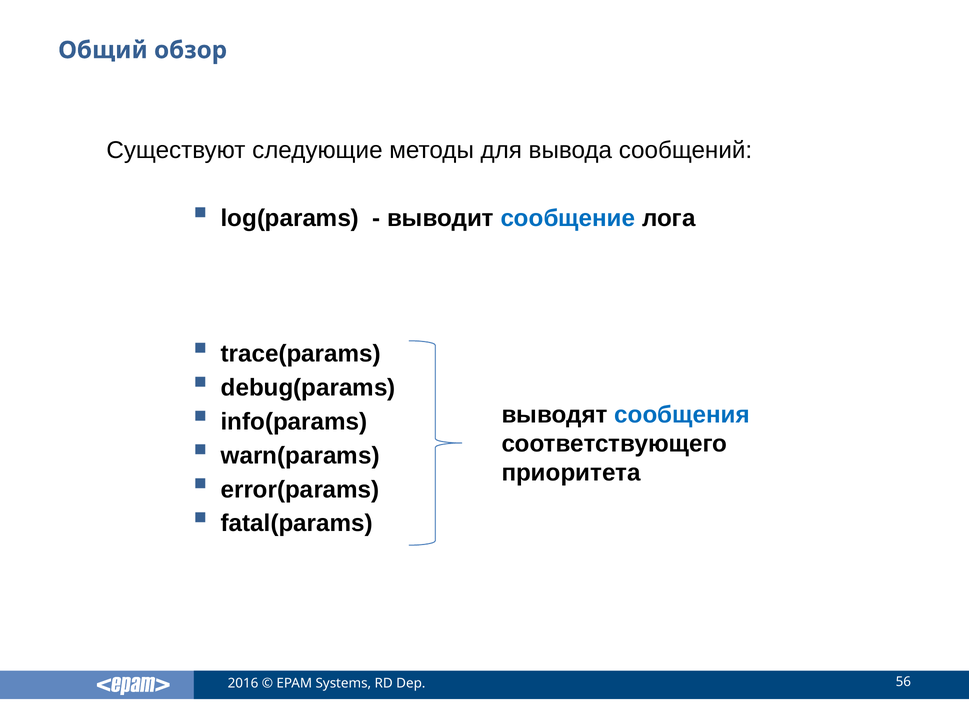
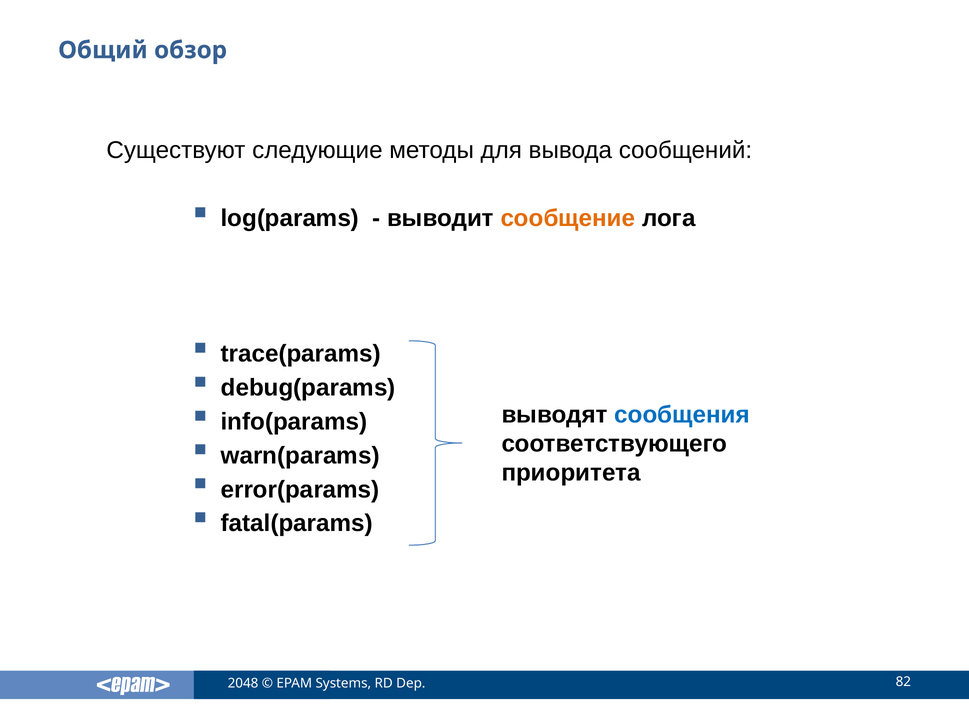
сообщение colour: blue -> orange (568, 218)
2016: 2016 -> 2048 (243, 683)
56: 56 -> 82 (903, 681)
